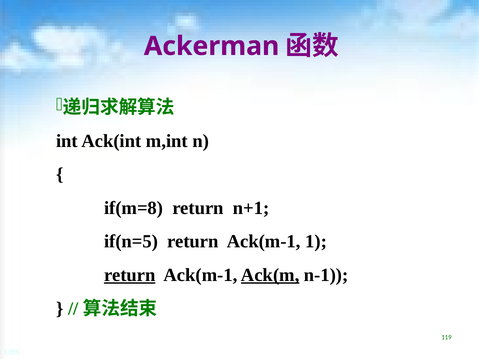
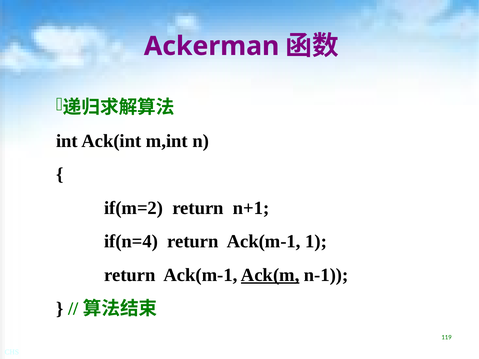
if(m=8: if(m=8 -> if(m=2 (134, 208)
if(n=5: if(n=5 -> if(n=4 (131, 242)
return underline: present -> none (130, 275)
